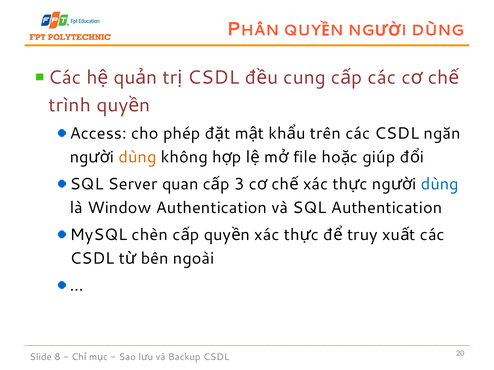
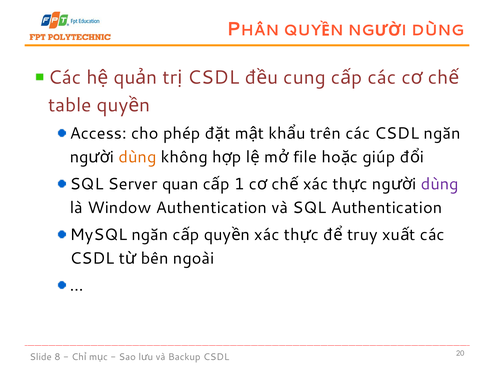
trình: trình -> table (70, 105)
3: 3 -> 1 (239, 184)
dùng colour: blue -> purple (440, 184)
MySQL chèn: chèn -> ngăn (150, 235)
